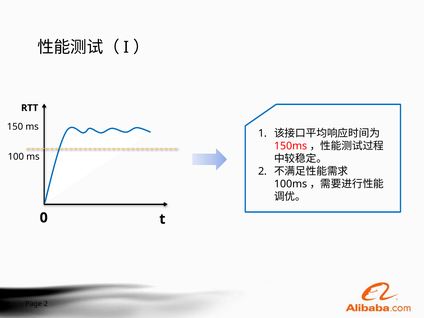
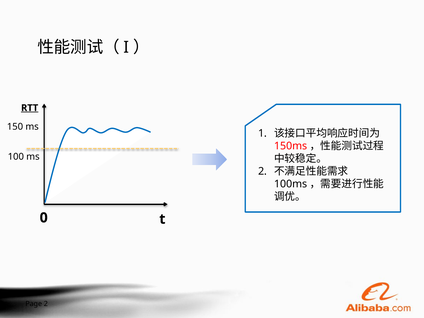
RTT underline: none -> present (30, 108)
